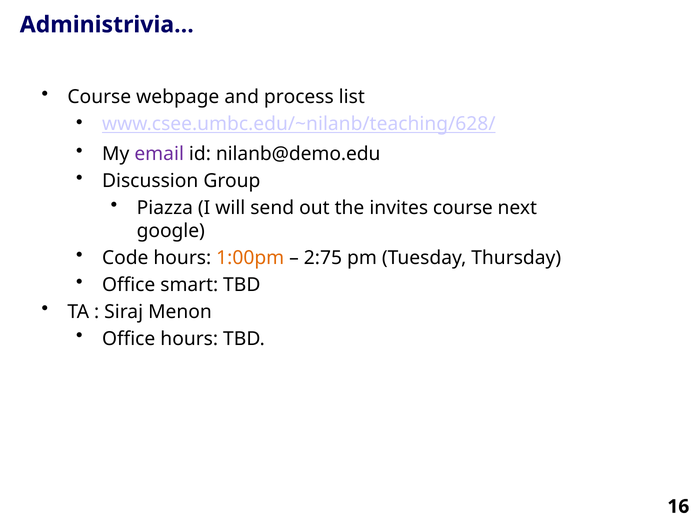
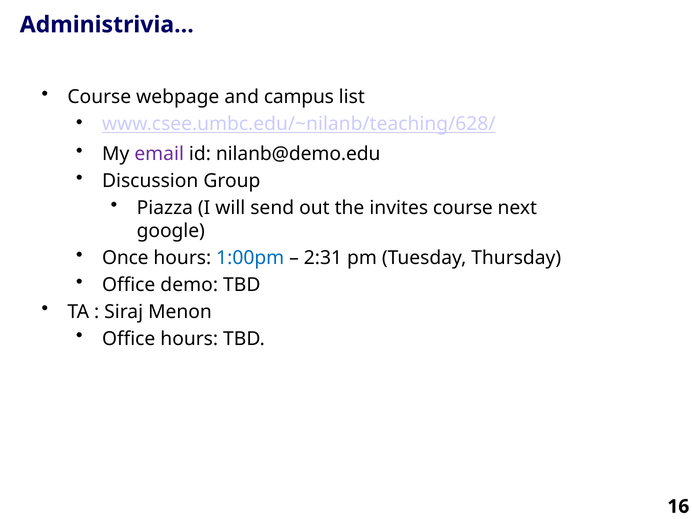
process: process -> campus (299, 97)
Code: Code -> Once (125, 258)
1:00pm colour: orange -> blue (250, 258)
2:75: 2:75 -> 2:31 (323, 258)
smart: smart -> demo (189, 285)
